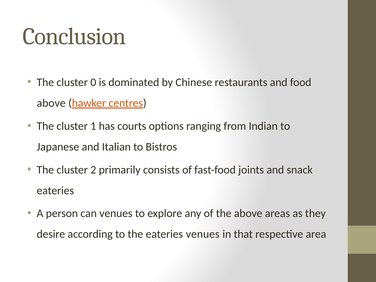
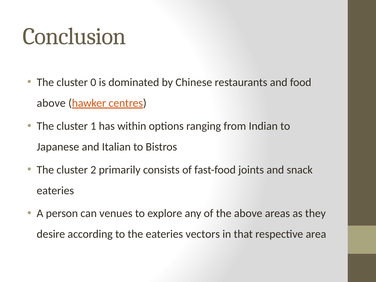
courts: courts -> within (132, 126)
eateries venues: venues -> vectors (203, 234)
